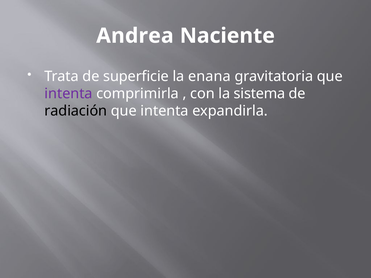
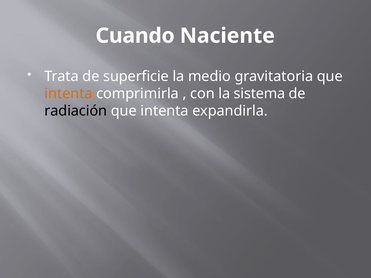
Andrea: Andrea -> Cuando (135, 36)
enana: enana -> medio (209, 76)
intenta colour: purple -> orange (69, 94)
